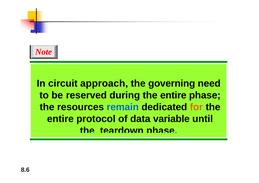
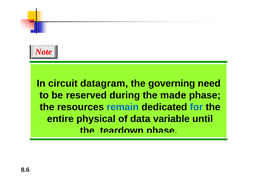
approach: approach -> datagram (104, 83)
during the entire: entire -> made (173, 95)
for colour: orange -> blue (196, 107)
protocol: protocol -> physical (96, 119)
